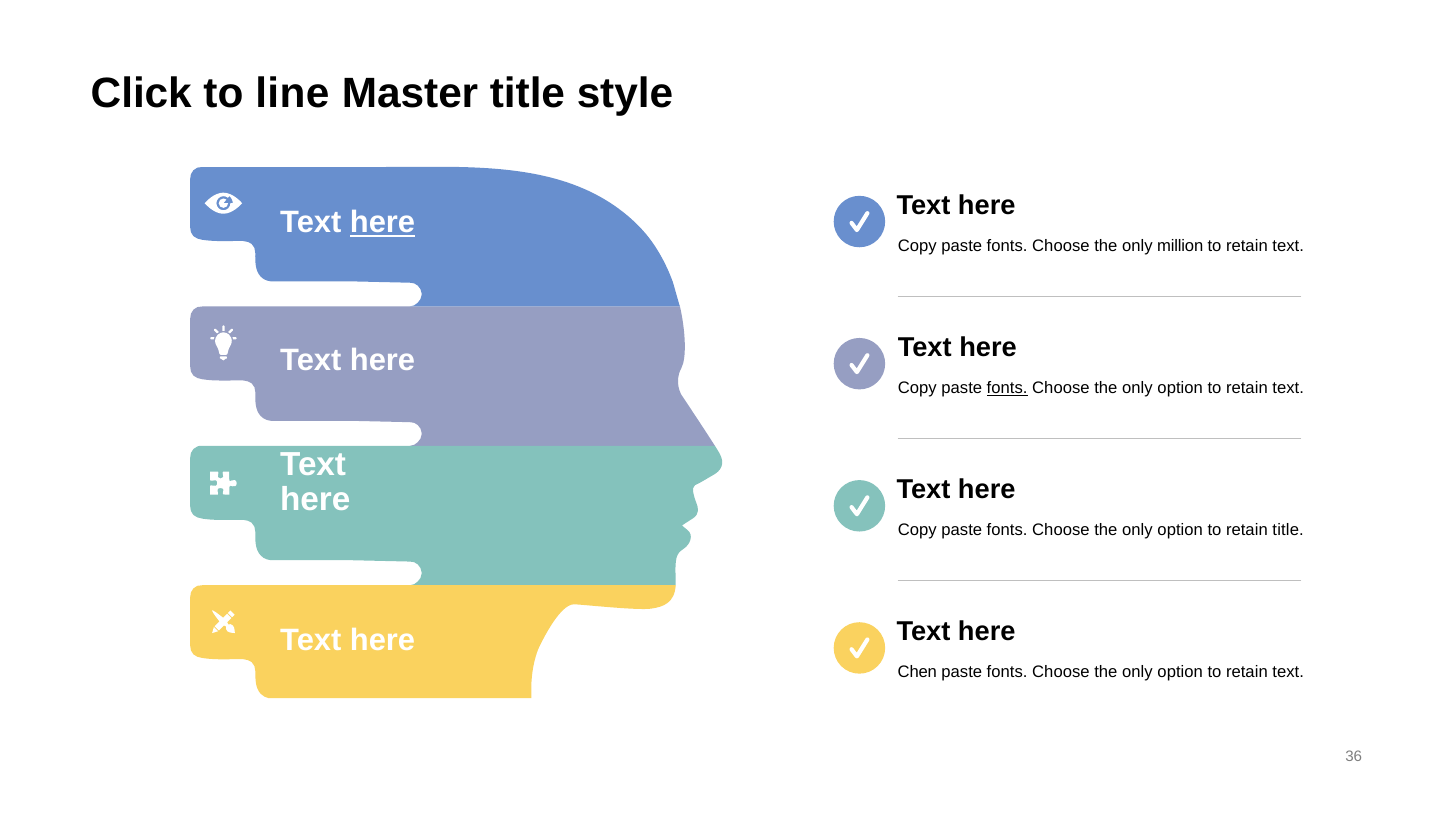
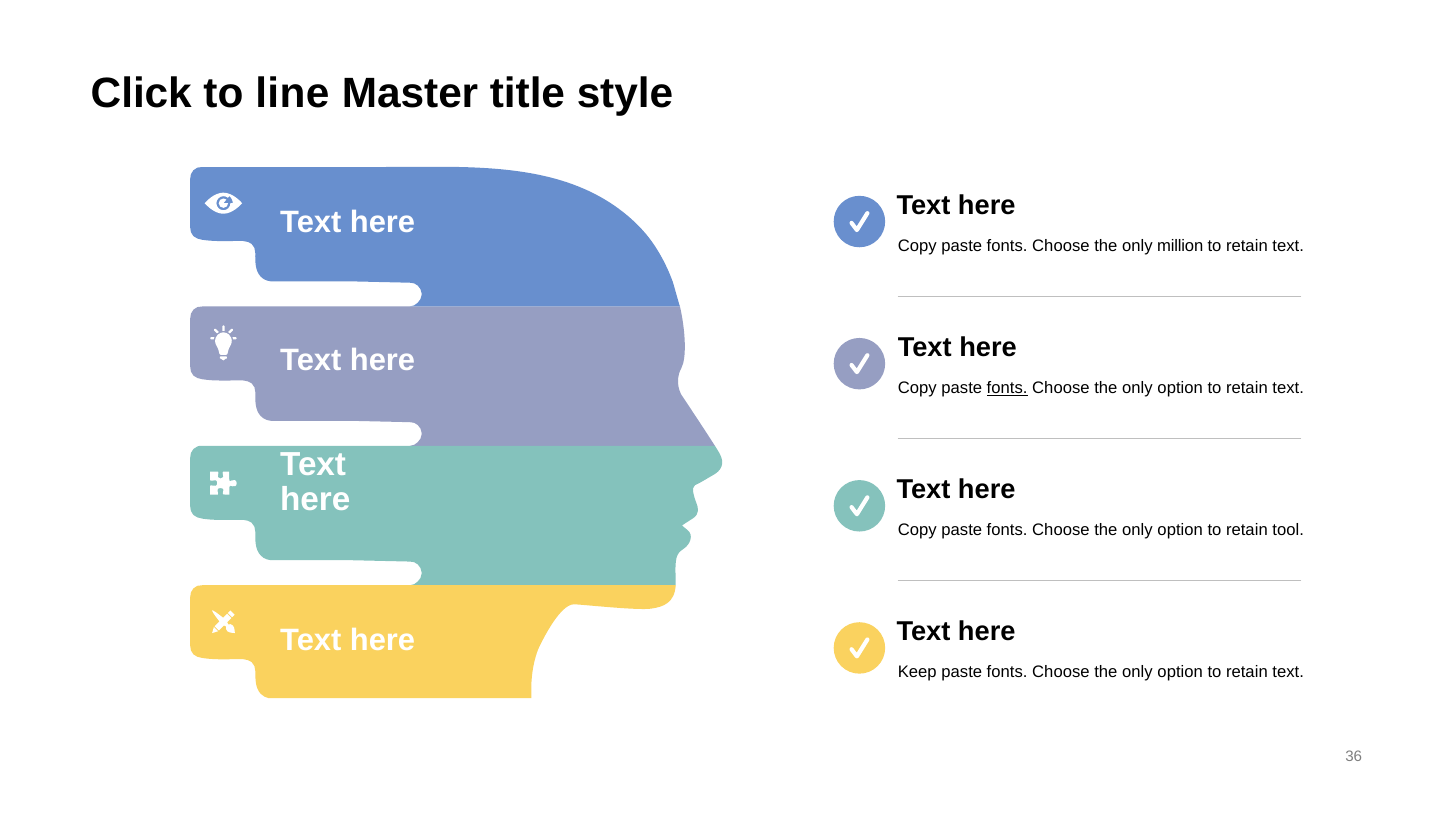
here underline: present -> none (383, 223)
retain title: title -> tool (1288, 530)
Chen: Chen -> Keep (917, 673)
